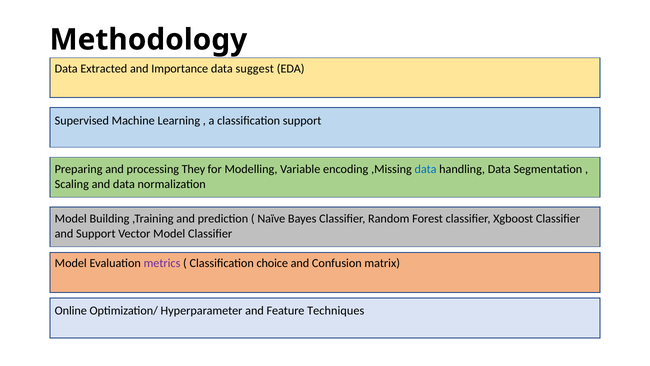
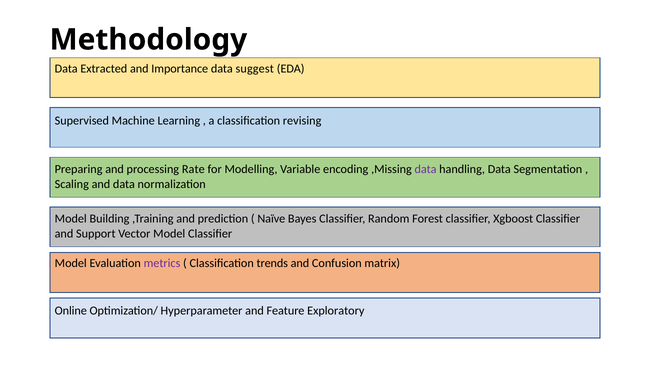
classification support: support -> revising (302, 121)
They: They -> Rate (193, 169)
data colour: blue -> purple (426, 169)
choice: choice -> trends (272, 263)
Techniques: Techniques -> Exploratory (336, 310)
